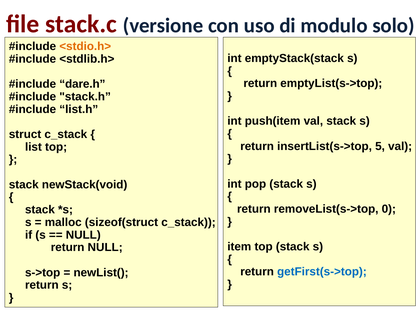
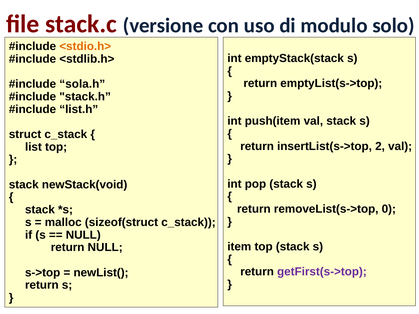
dare.h: dare.h -> sola.h (82, 84)
5: 5 -> 2 (380, 146)
getFirst(s->top colour: blue -> purple (322, 272)
